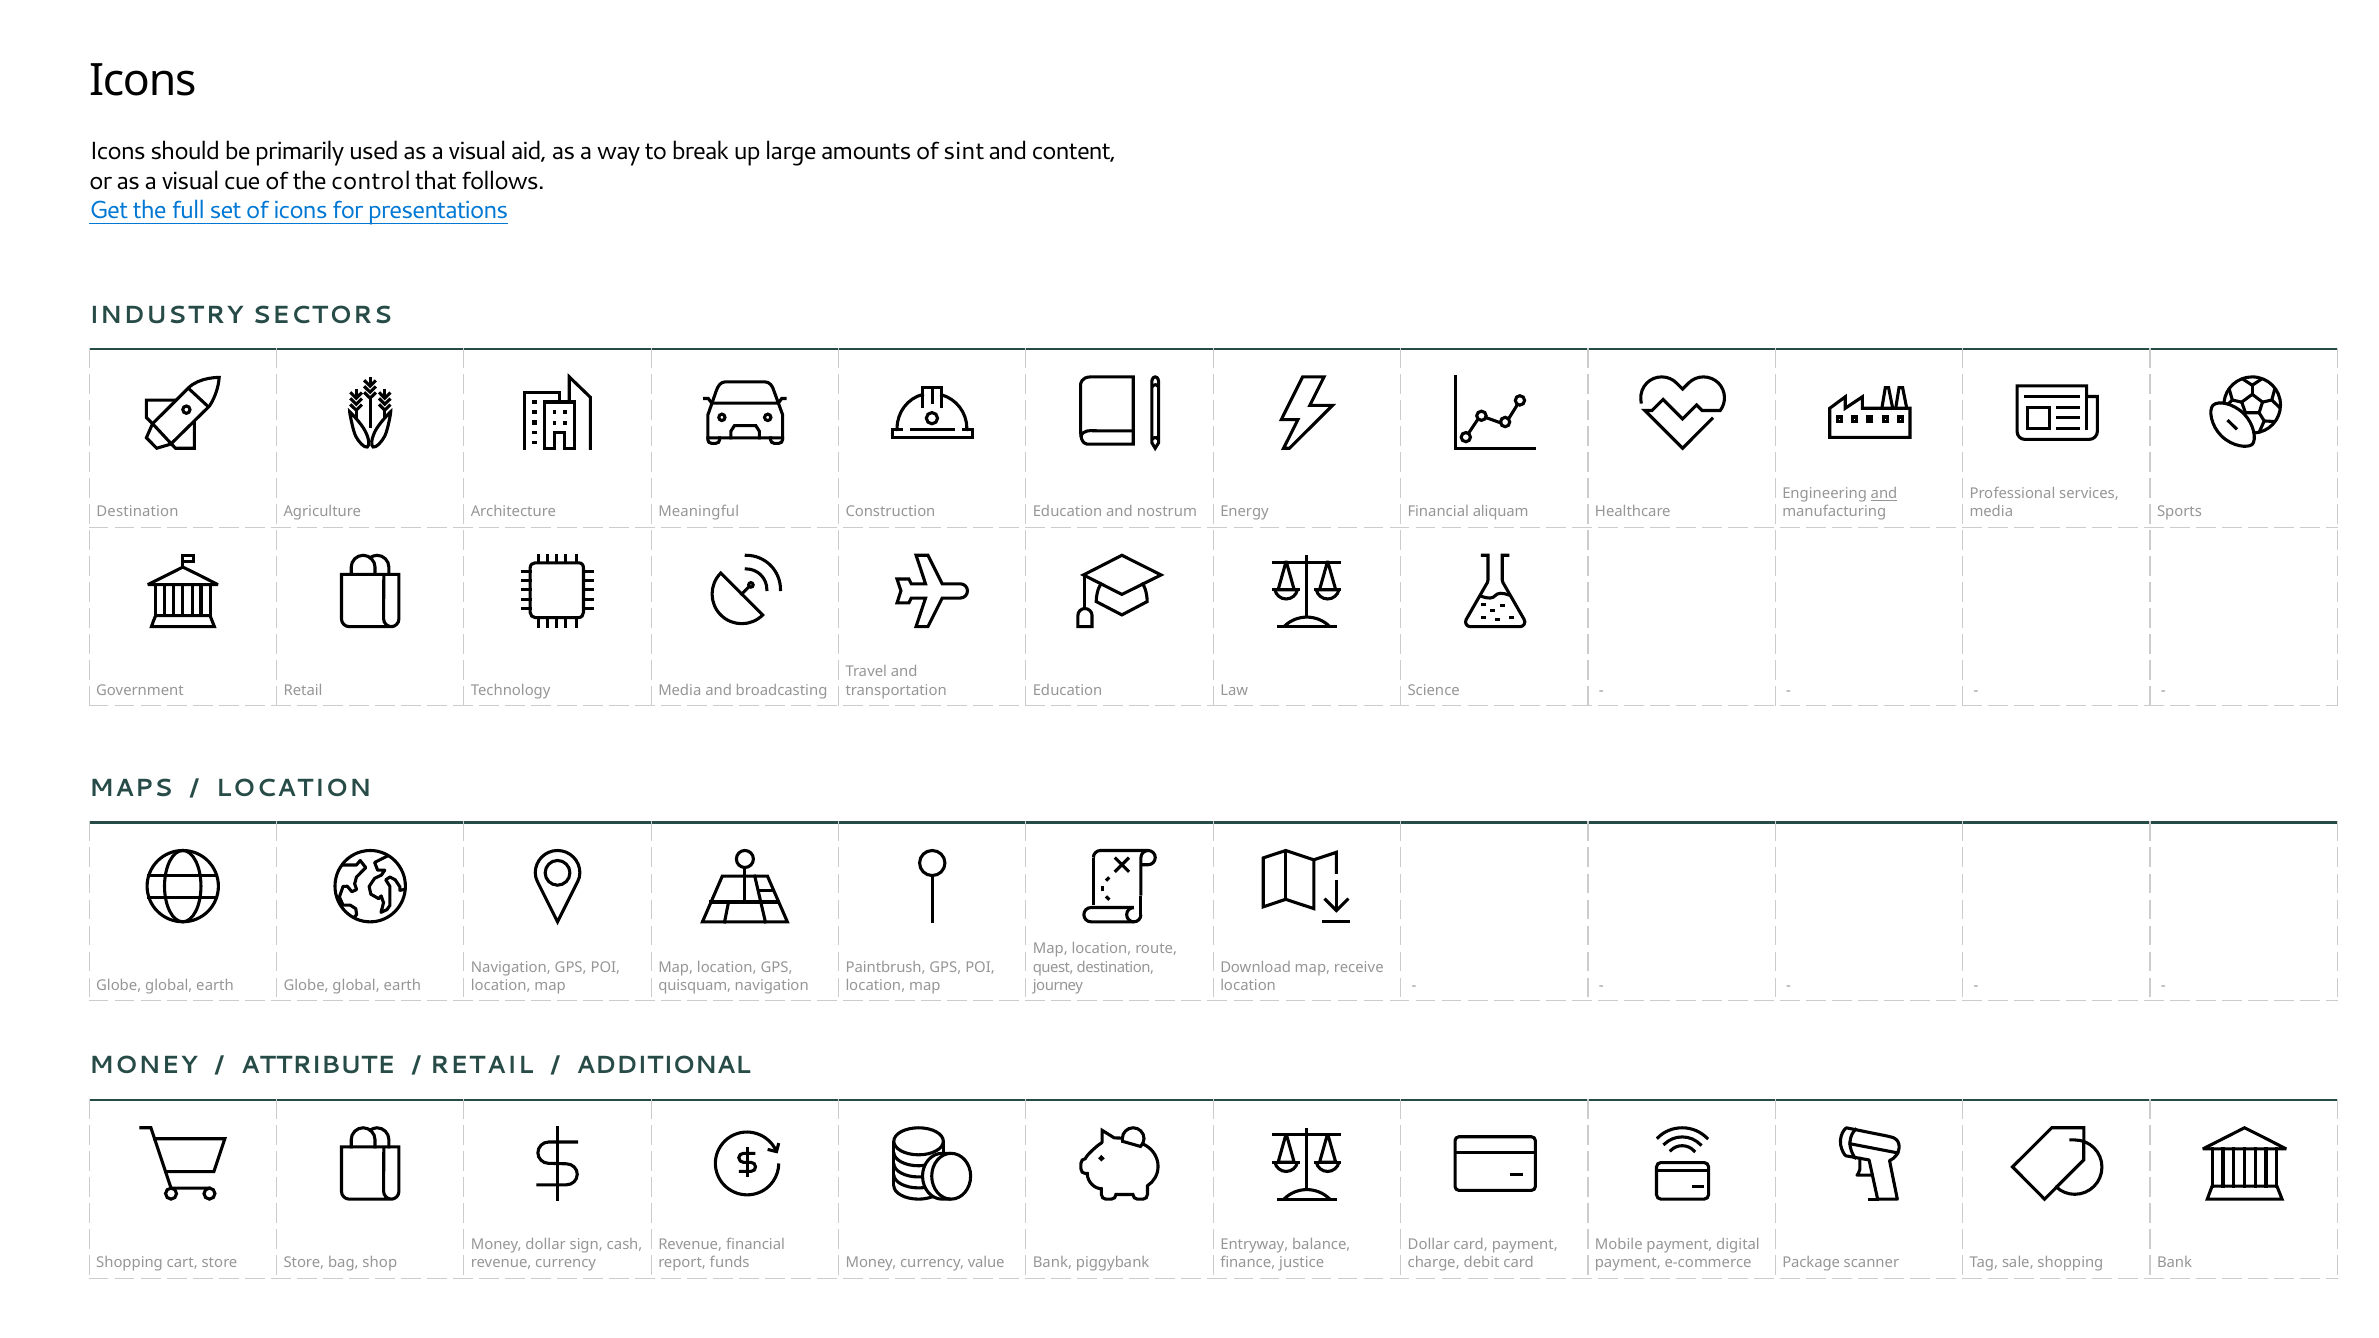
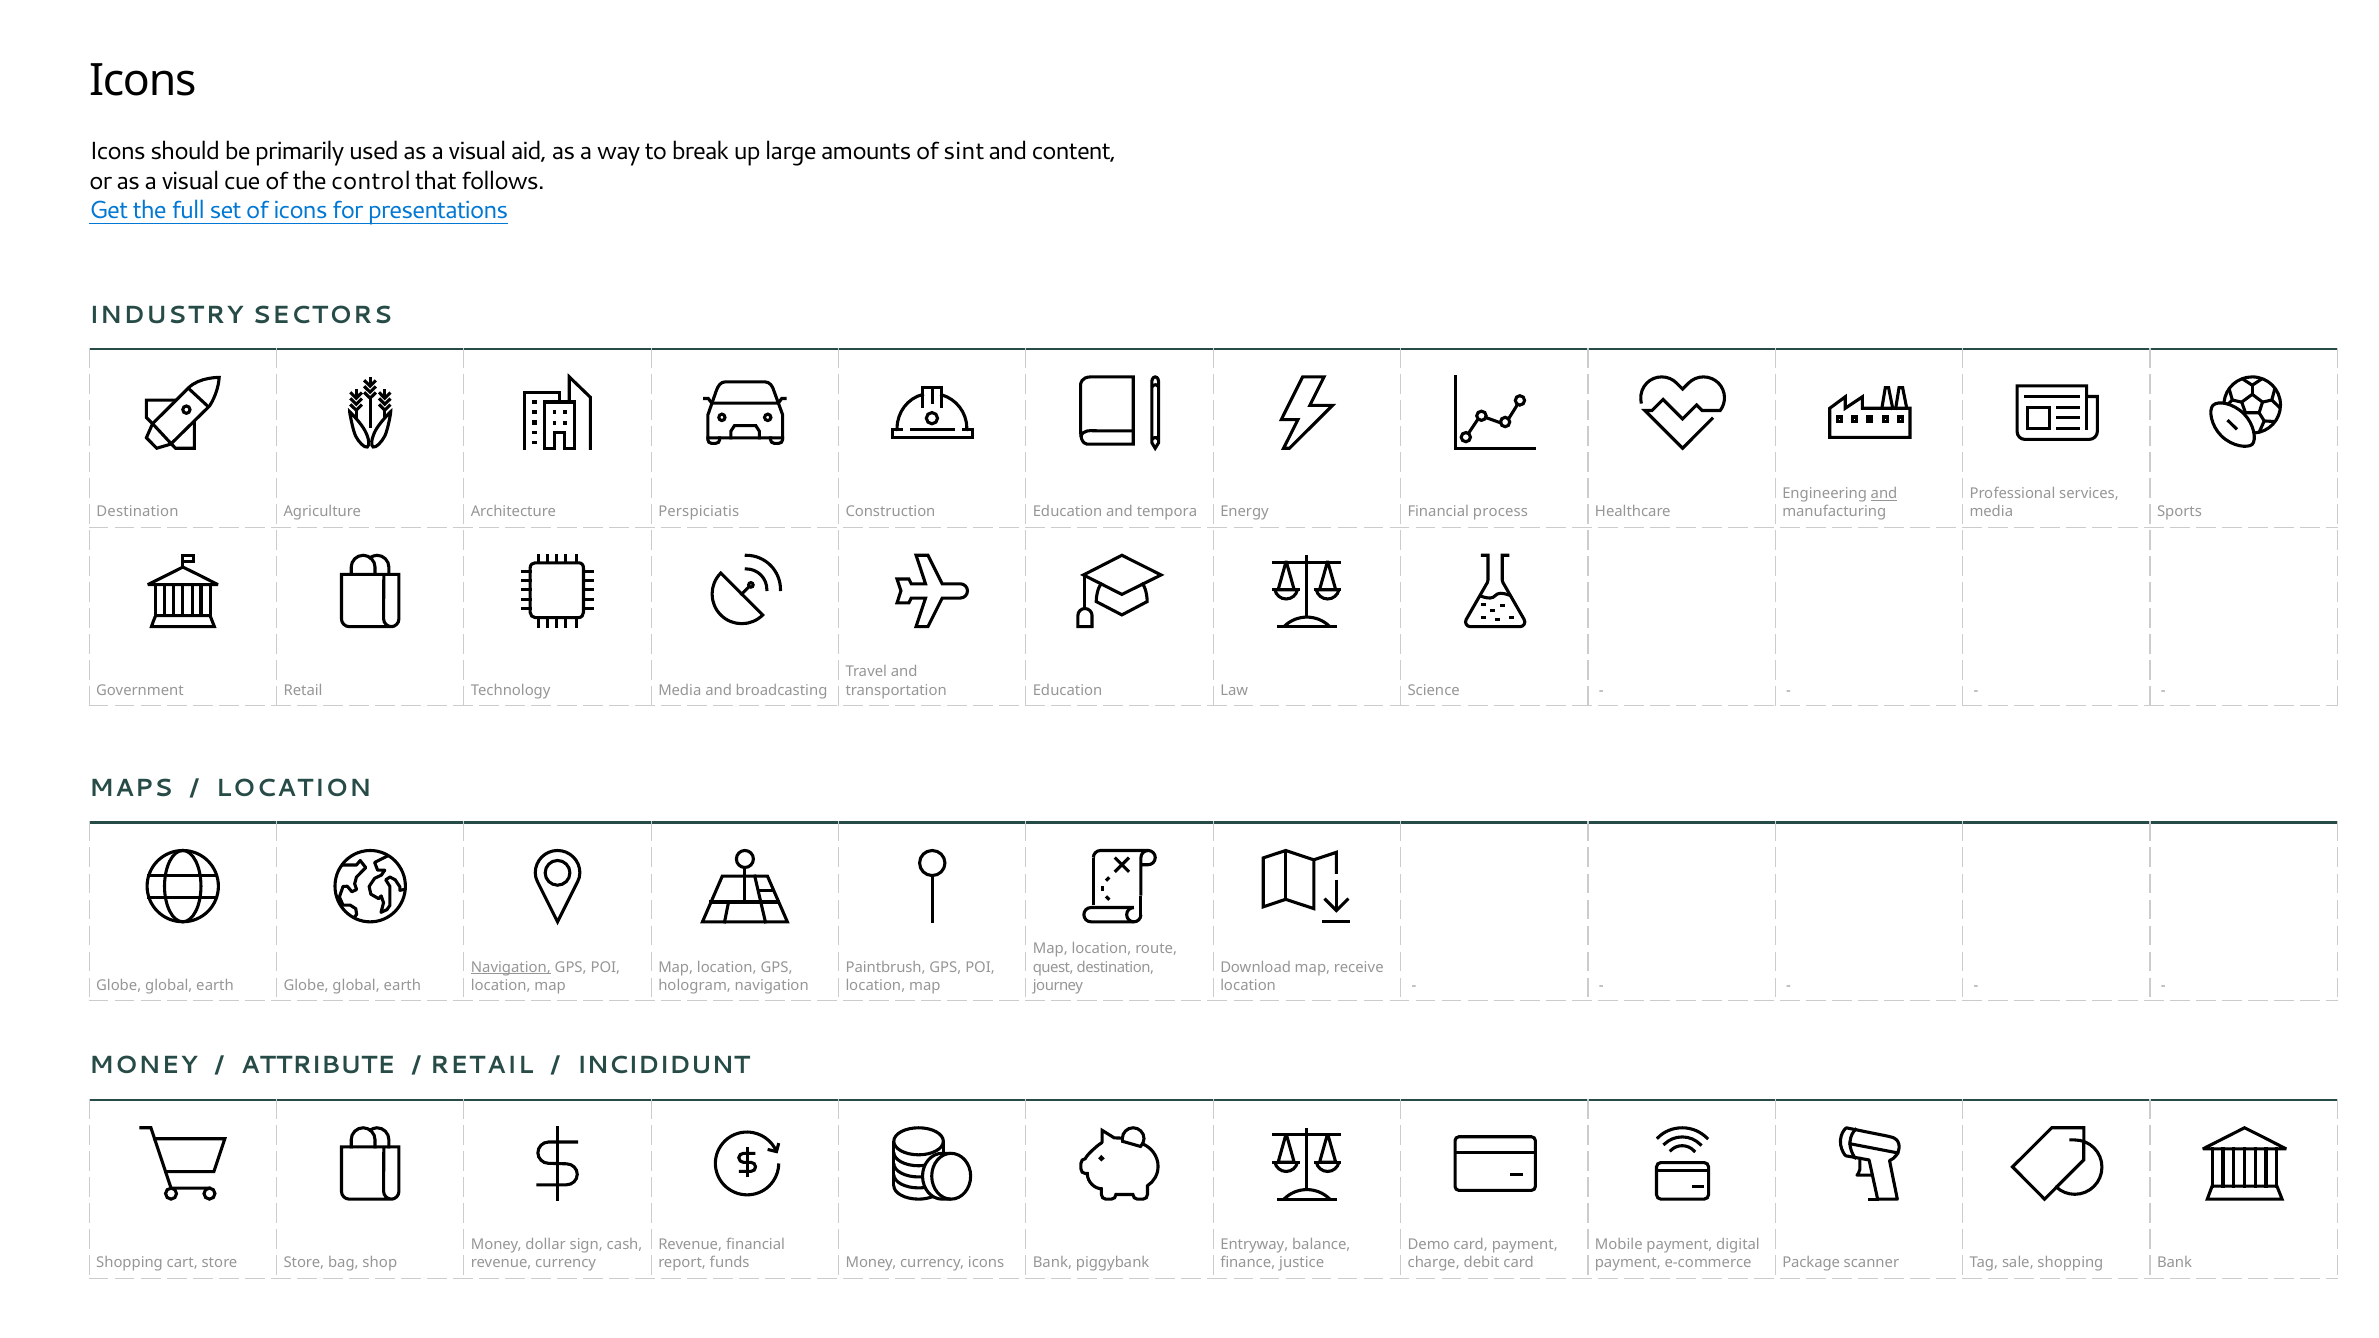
Meaningful: Meaningful -> Perspiciatis (699, 512)
nostrum: nostrum -> tempora (1167, 512)
aliquam: aliquam -> process (1501, 512)
Navigation underline: none -> present (511, 967)
quisquam: quisquam -> hologram (695, 985)
ADDITIONAL: ADDITIONAL -> INCIDIDUNT (664, 1066)
Dollar: Dollar -> Demo (1429, 1245)
currency value: value -> icons (986, 1263)
